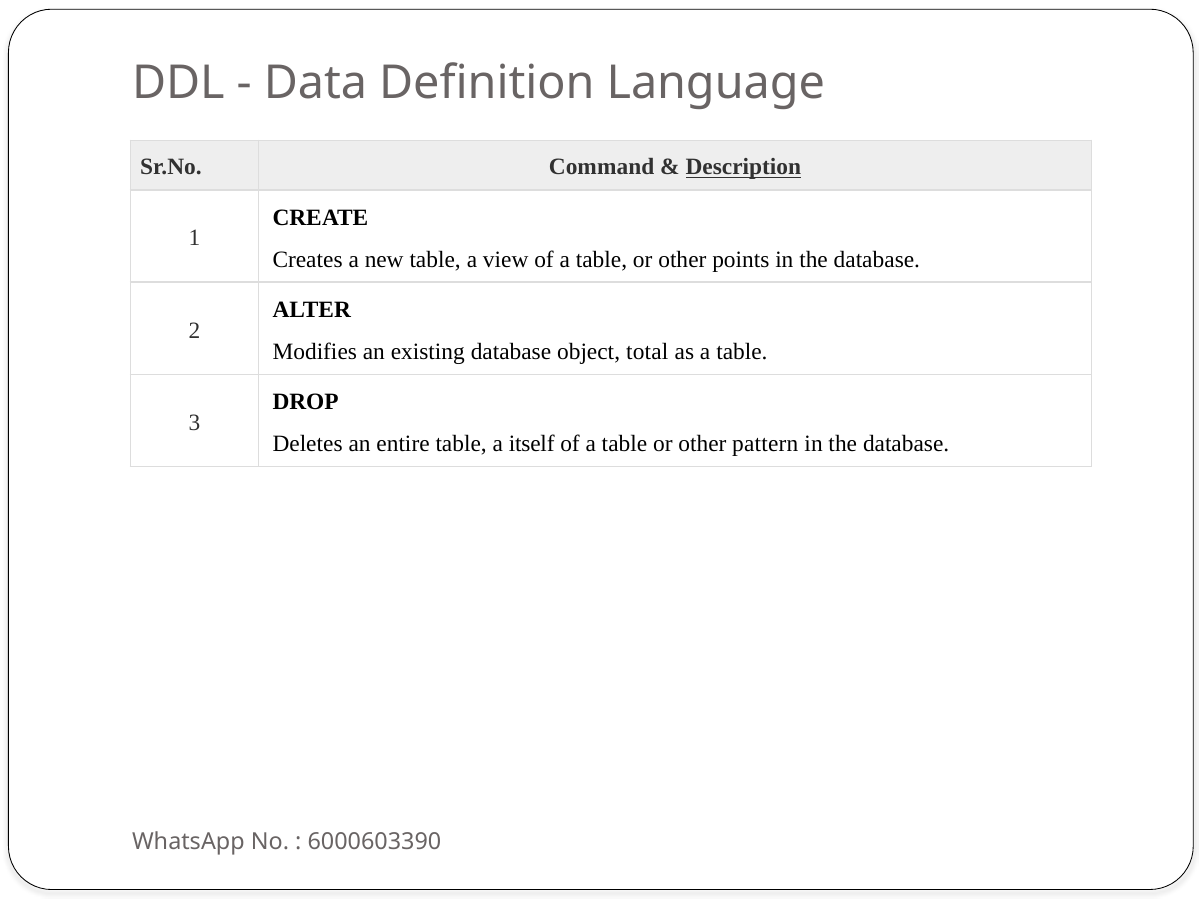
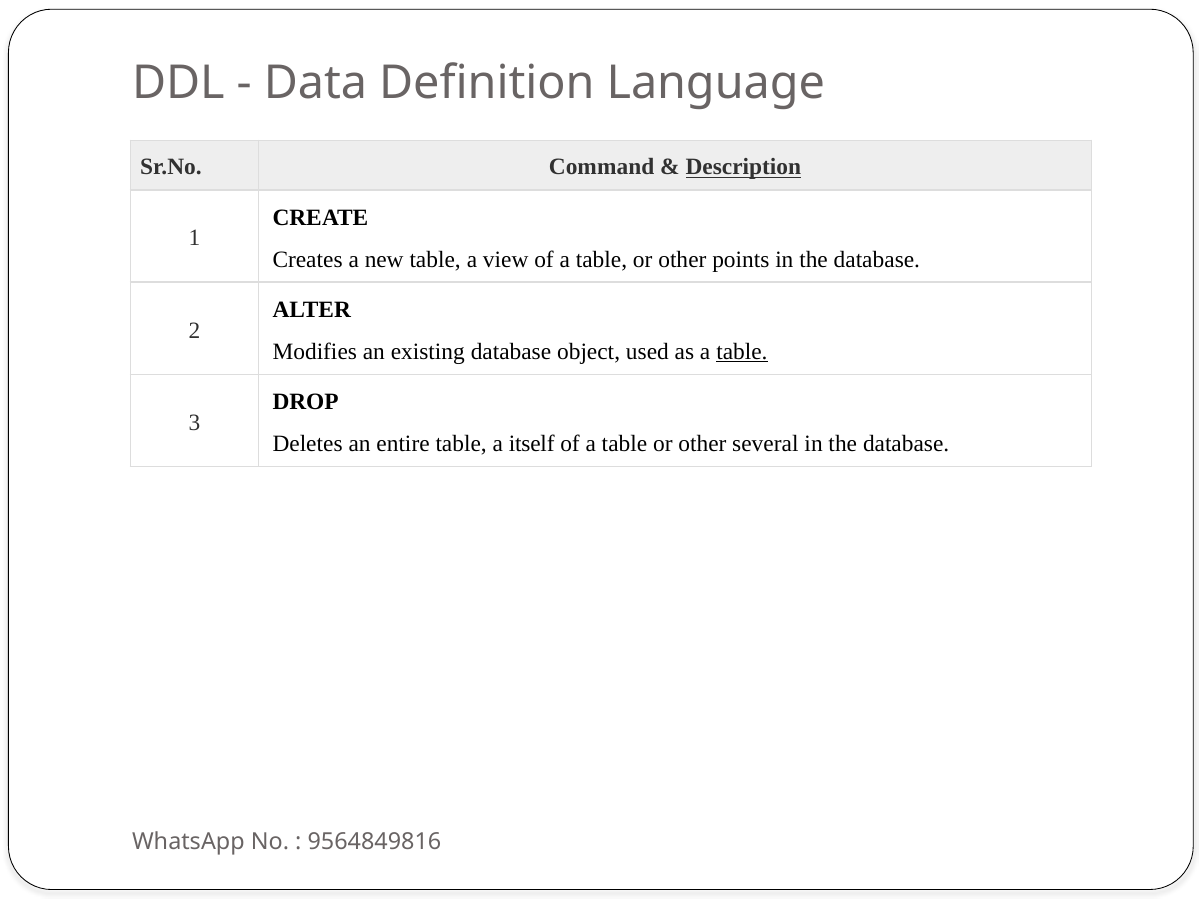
total: total -> used (647, 351)
table underline: none -> present (742, 351)
pattern: pattern -> several (765, 444)
6000603390: 6000603390 -> 9564849816 (374, 841)
